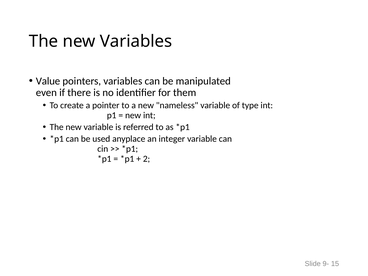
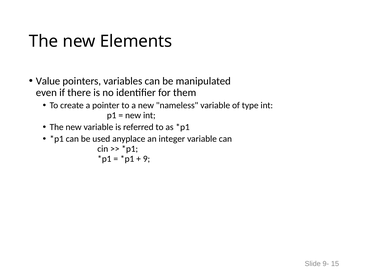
new Variables: Variables -> Elements (136, 41)
2: 2 -> 9 (147, 159)
